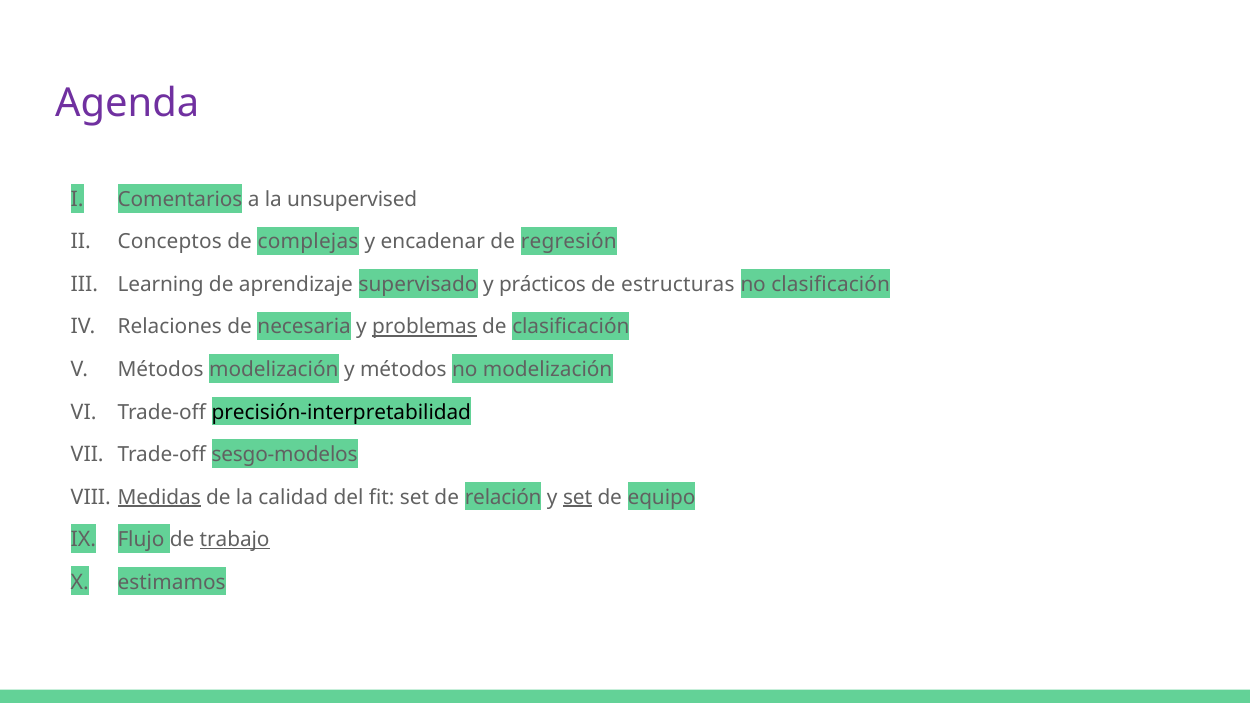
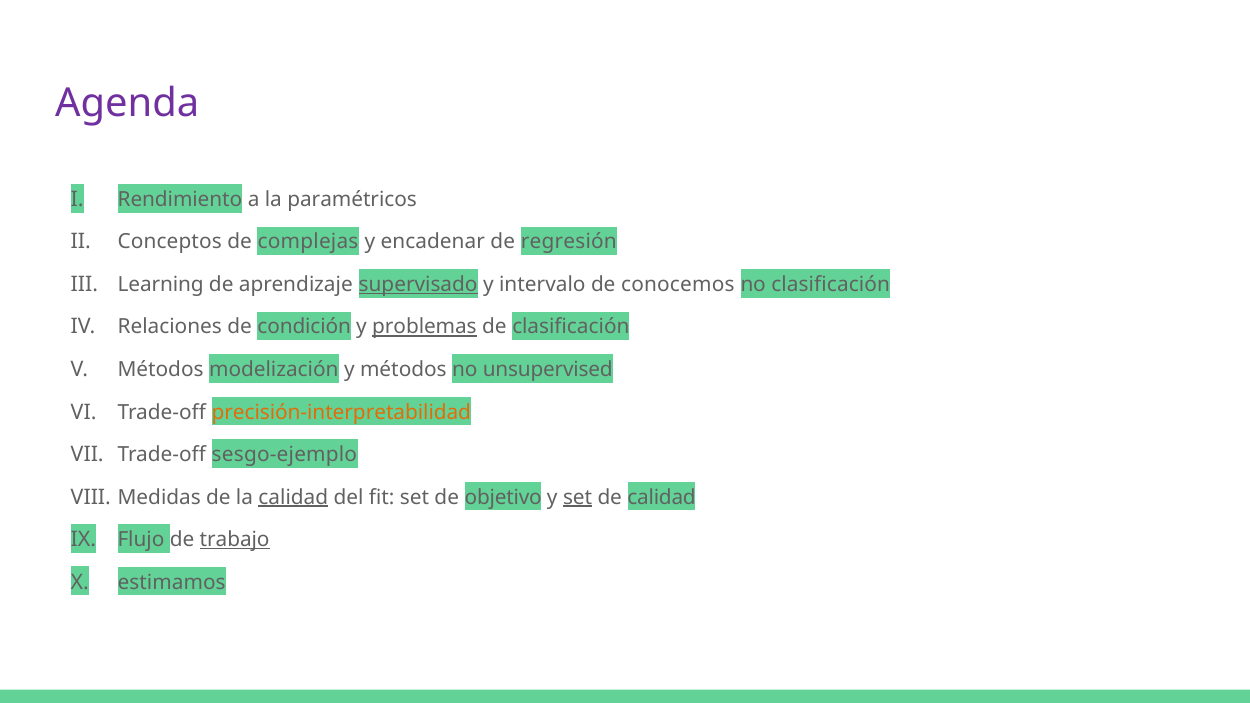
Comentarios: Comentarios -> Rendimiento (180, 200)
unsupervised: unsupervised -> paramétricos (352, 200)
supervisado underline: none -> present (418, 285)
prácticos: prácticos -> intervalo (542, 285)
estructuras: estructuras -> conocemos (678, 285)
necesaria: necesaria -> condición (304, 327)
no modelización: modelización -> unsupervised (548, 370)
precisión-interpretabilidad colour: black -> orange (341, 412)
sesgo-modelos: sesgo-modelos -> sesgo-ejemplo (284, 455)
Medidas underline: present -> none (159, 497)
calidad underline: none -> present (293, 497)
relación: relación -> objetivo (503, 497)
de equipo: equipo -> calidad (662, 497)
